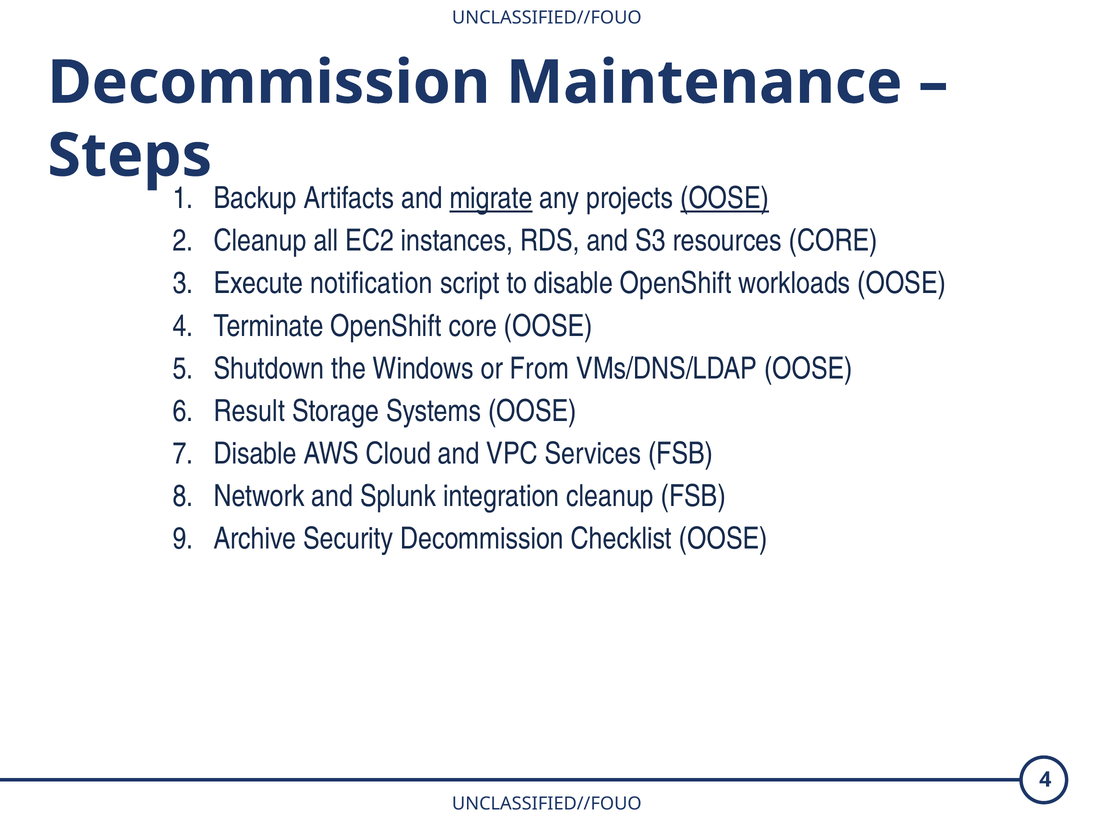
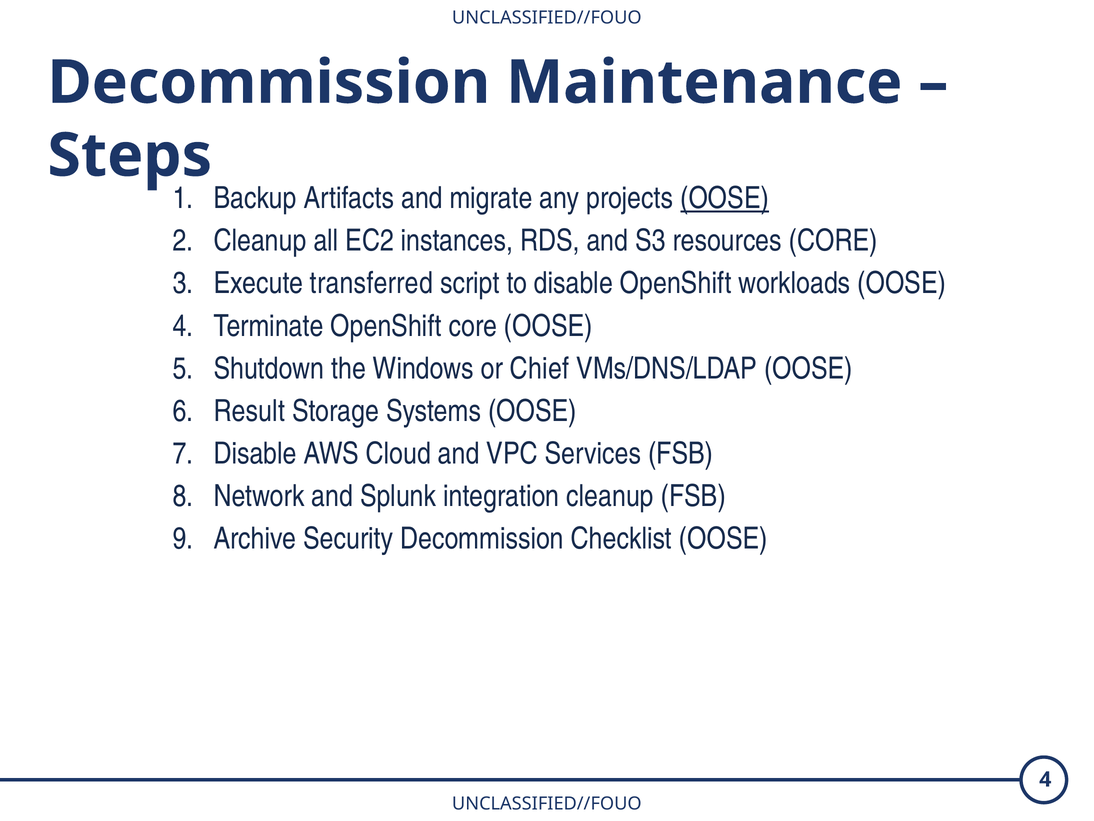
migrate underline: present -> none (491, 198)
notification: notification -> transferred (371, 283)
From: From -> Chief (539, 368)
